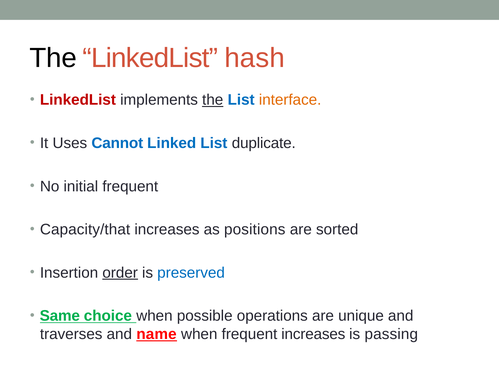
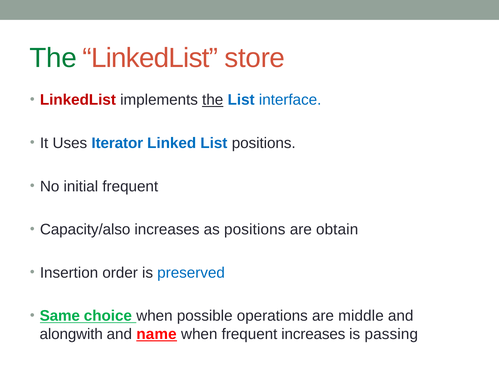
The colour: black -> green (53, 58)
hash: hash -> store (255, 58)
interface colour: orange -> blue (290, 100)
Cannot: Cannot -> Iterator (117, 143)
List duplicate: duplicate -> positions (264, 143)
Capacity/that: Capacity/that -> Capacity/also (85, 230)
sorted: sorted -> obtain (337, 230)
order underline: present -> none (120, 273)
unique: unique -> middle (361, 316)
traverses: traverses -> alongwith (71, 334)
